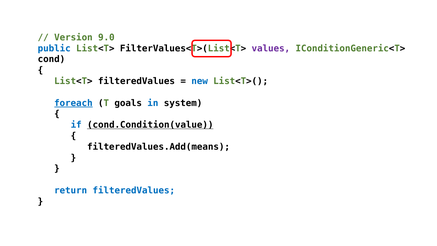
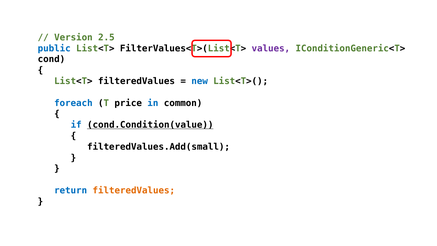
9.0: 9.0 -> 2.5 (106, 37)
foreach underline: present -> none (73, 103)
goals: goals -> price (128, 103)
system: system -> common (183, 103)
filteredValues.Add(means: filteredValues.Add(means -> filteredValues.Add(small (159, 147)
filteredValues colour: blue -> orange (134, 190)
